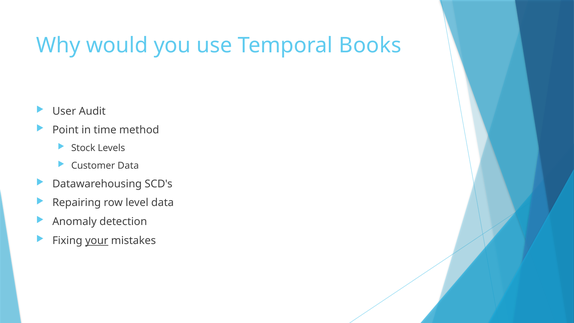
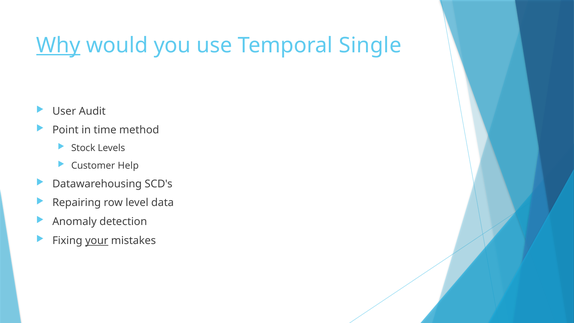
Why underline: none -> present (58, 45)
Books: Books -> Single (370, 45)
Customer Data: Data -> Help (128, 166)
